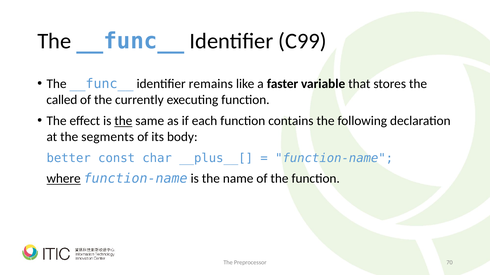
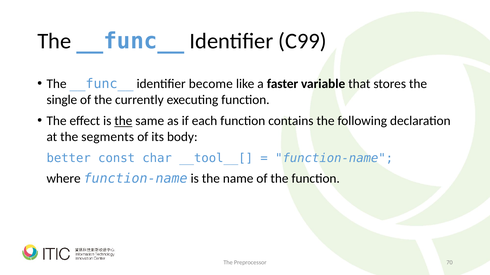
remains: remains -> become (211, 84)
called: called -> single (62, 100)
__plus__[: __plus__[ -> __tool__[ (216, 158)
where underline: present -> none (64, 179)
